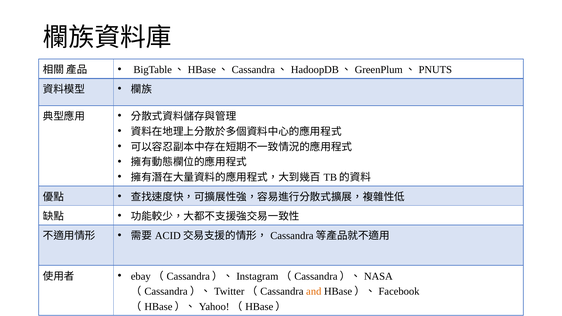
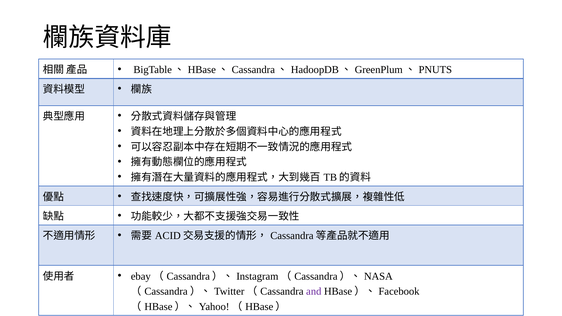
and colour: orange -> purple (314, 292)
